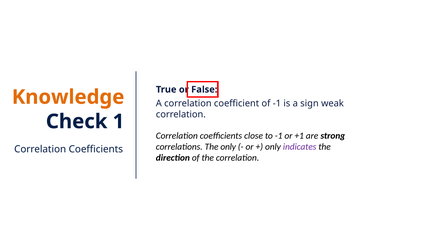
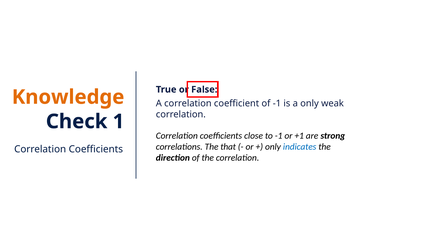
a sign: sign -> only (310, 103)
The only: only -> that (228, 147)
indicates colour: purple -> blue (300, 147)
